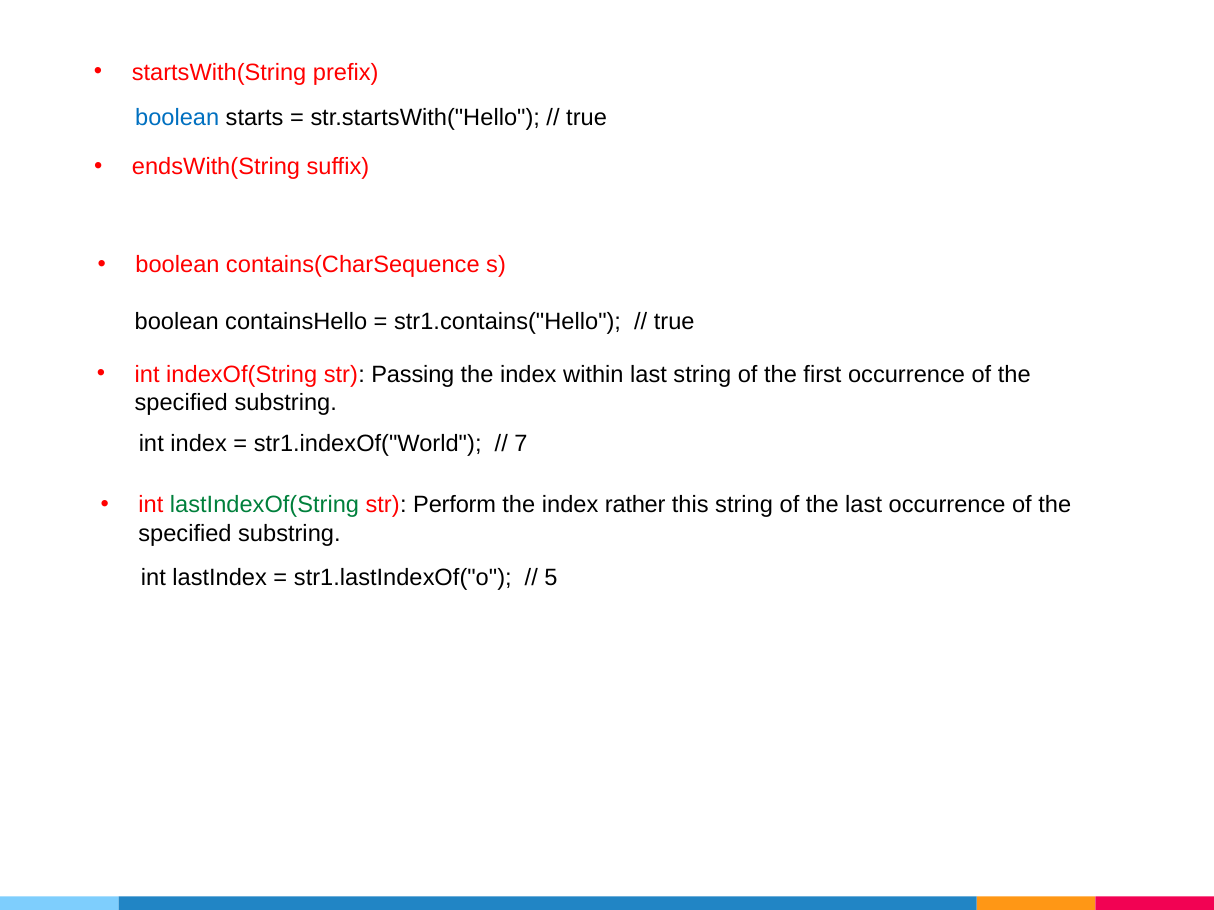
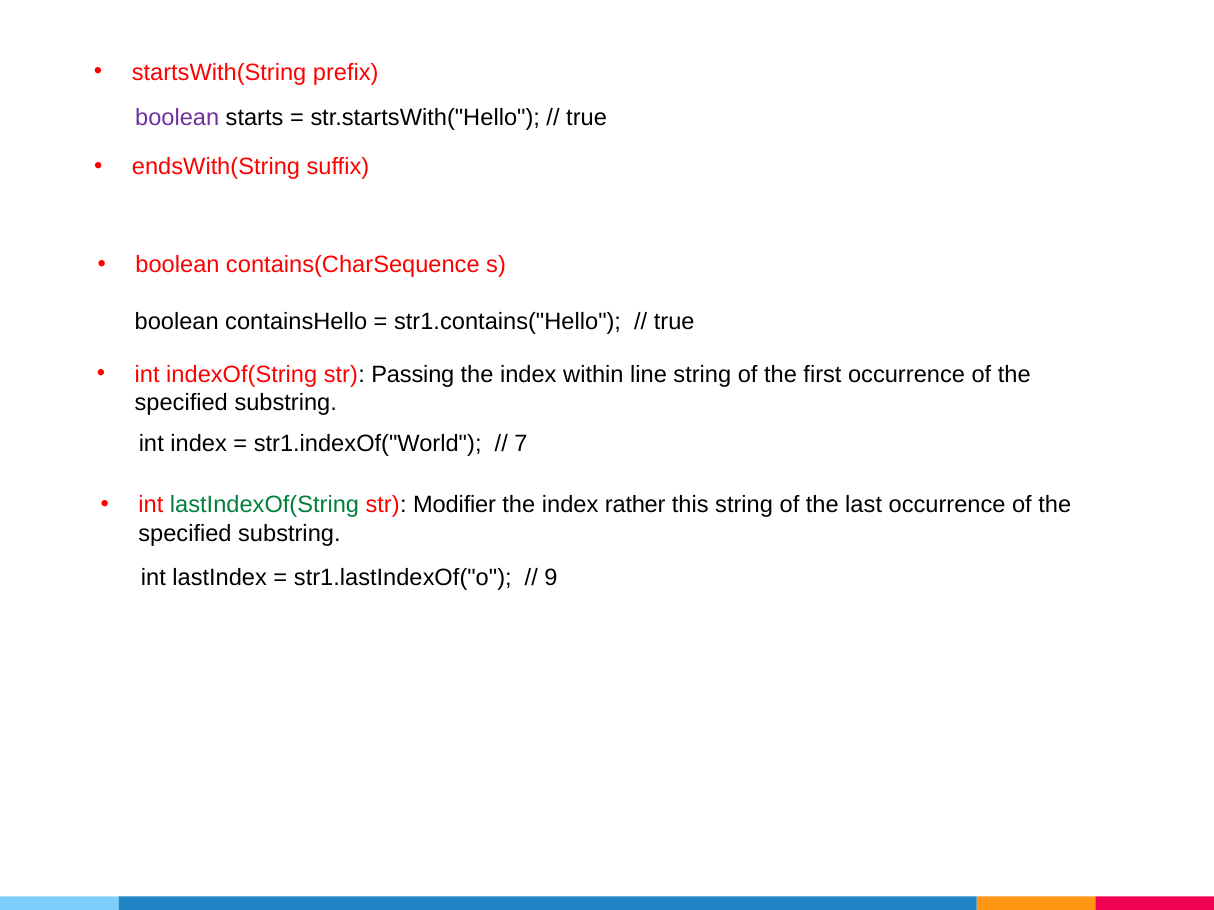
boolean colour: blue -> purple (177, 118)
within last: last -> line (649, 375)
Perform: Perform -> Modifier (455, 505)
5: 5 -> 9 (551, 578)
